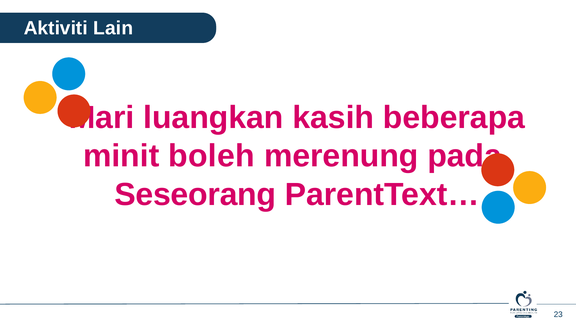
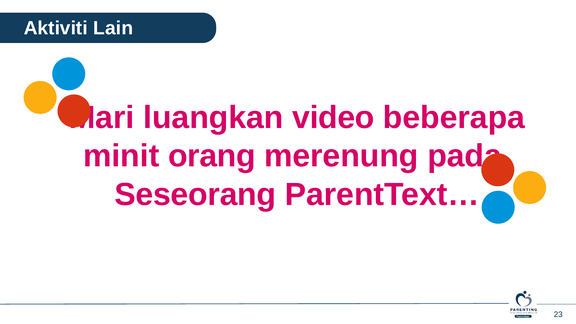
kasih: kasih -> video (333, 118)
boleh: boleh -> orang (212, 156)
